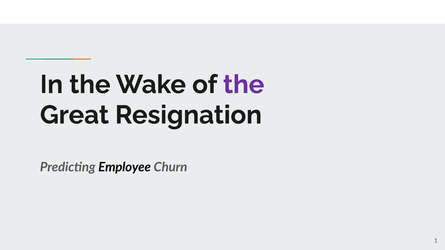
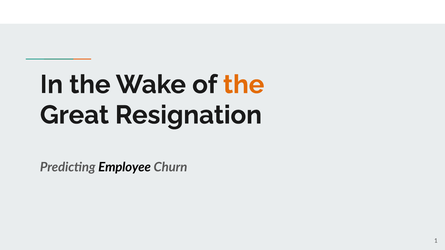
the colour: purple -> orange (244, 85)
